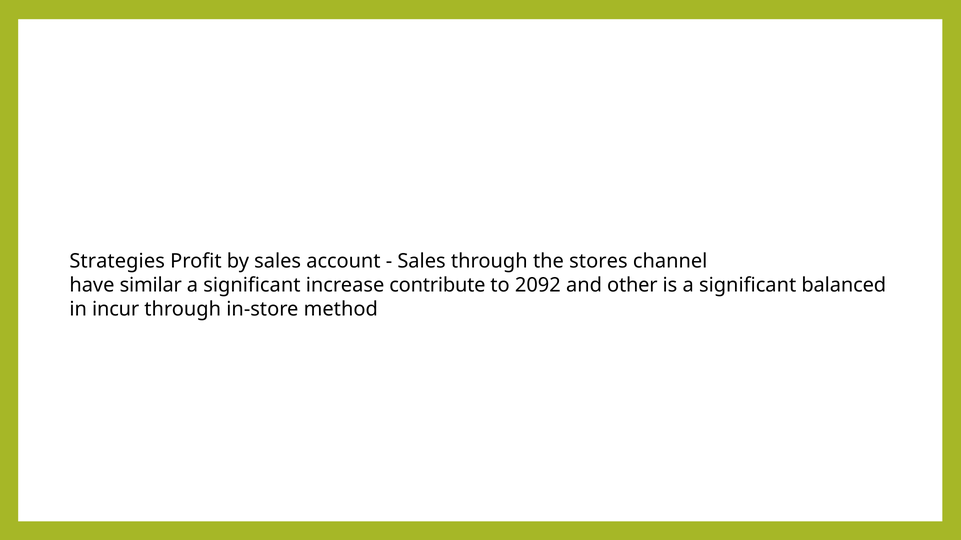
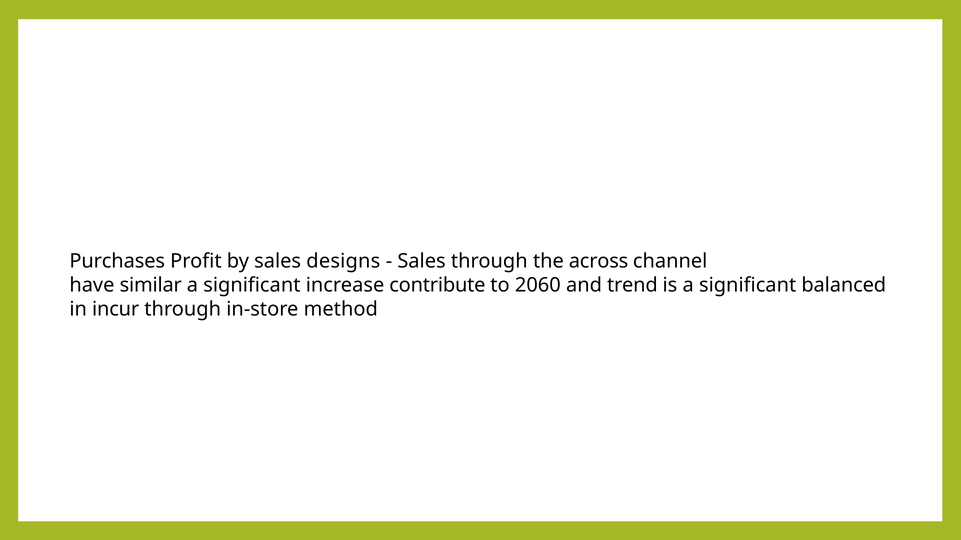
Strategies: Strategies -> Purchases (117, 262)
account: account -> designs (343, 262)
stores: stores -> across (599, 262)
2092: 2092 -> 2060 (538, 286)
other: other -> trend (632, 286)
